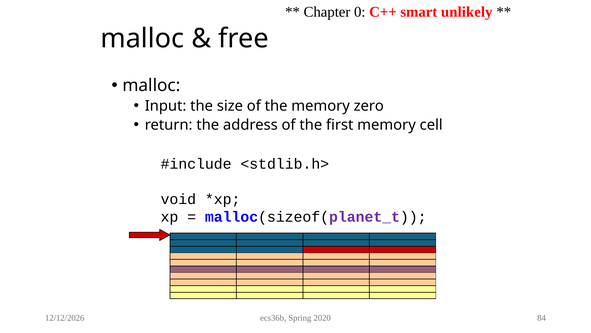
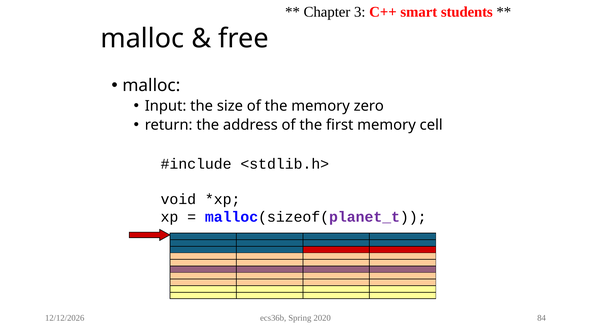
0: 0 -> 3 (360, 12)
unlikely: unlikely -> students (467, 12)
